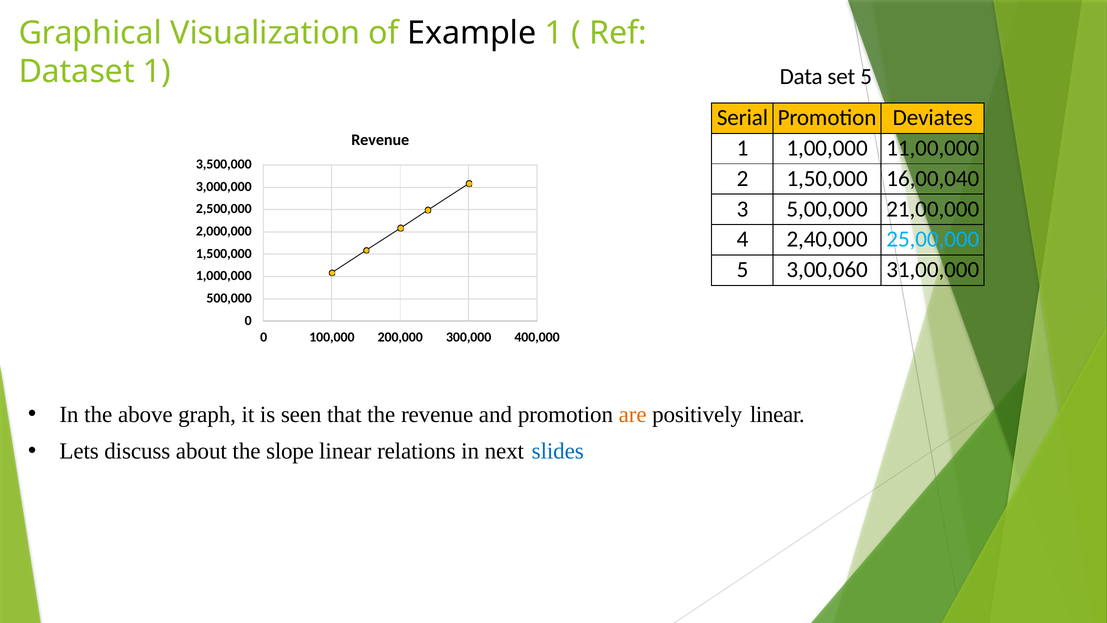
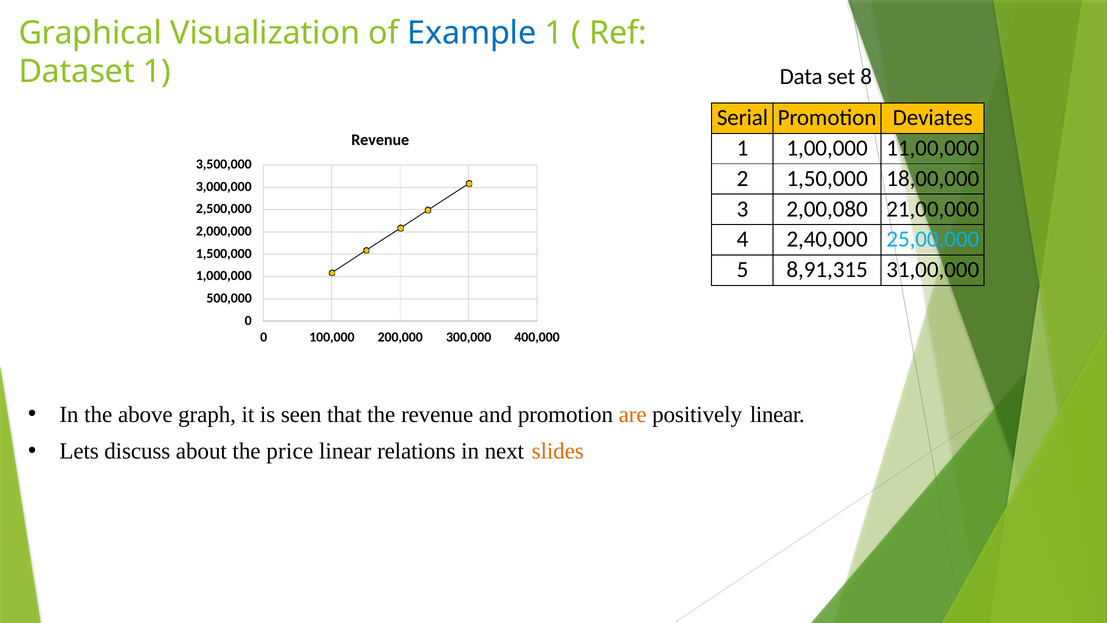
Example colour: black -> blue (472, 33)
set 5: 5 -> 8 (866, 77)
16,00,040: 16,00,040 -> 18,00,000 (933, 178)
5,00,000: 5,00,000 -> 2,00,080 (827, 209)
3,00,060: 3,00,060 -> 8,91,315 (827, 270)
slope: slope -> price (290, 451)
slides colour: blue -> orange (558, 451)
